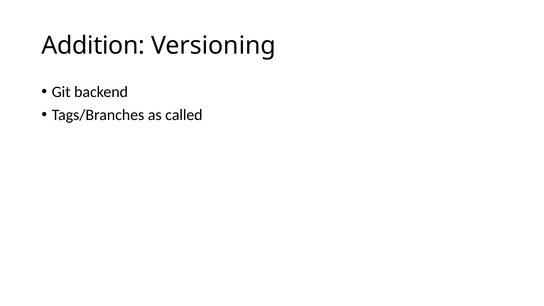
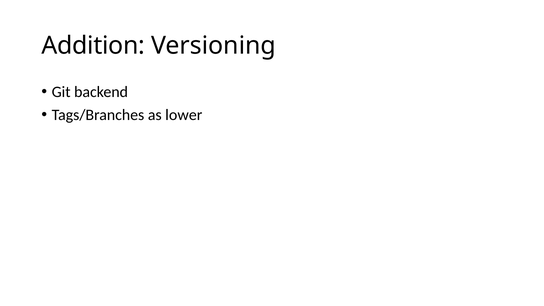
called: called -> lower (184, 115)
